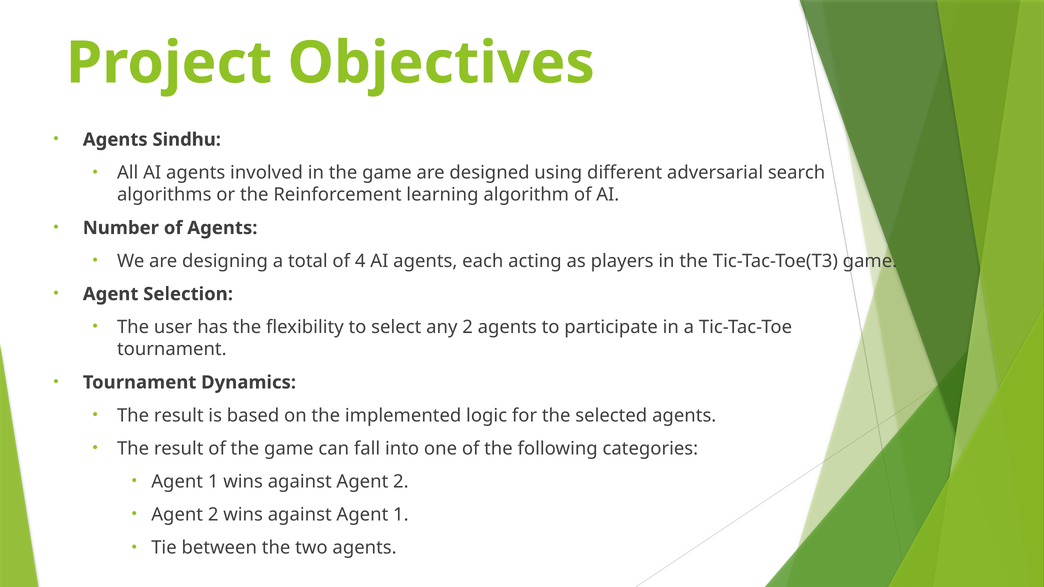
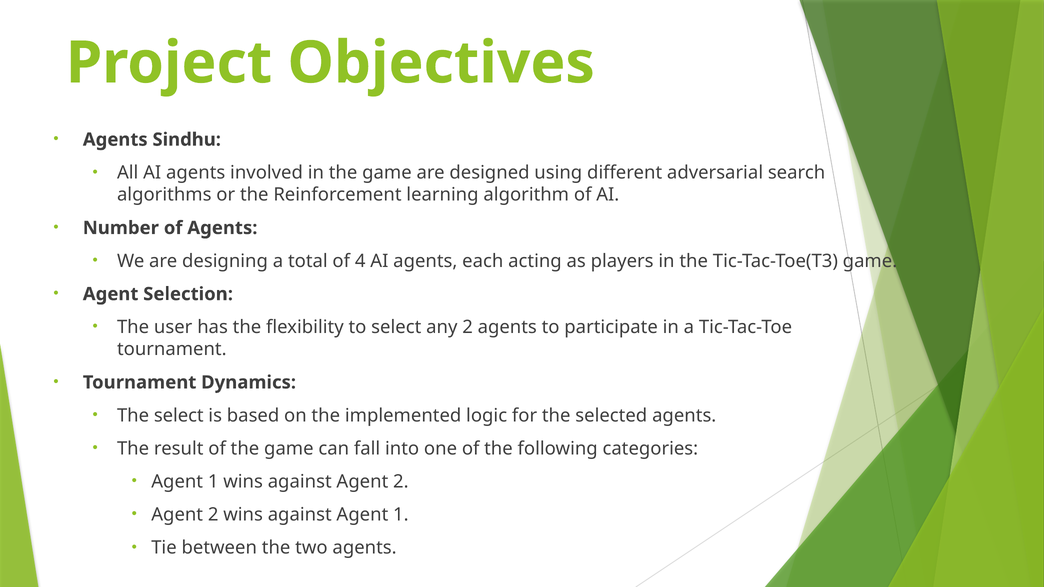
result: result -> select (179, 416)
